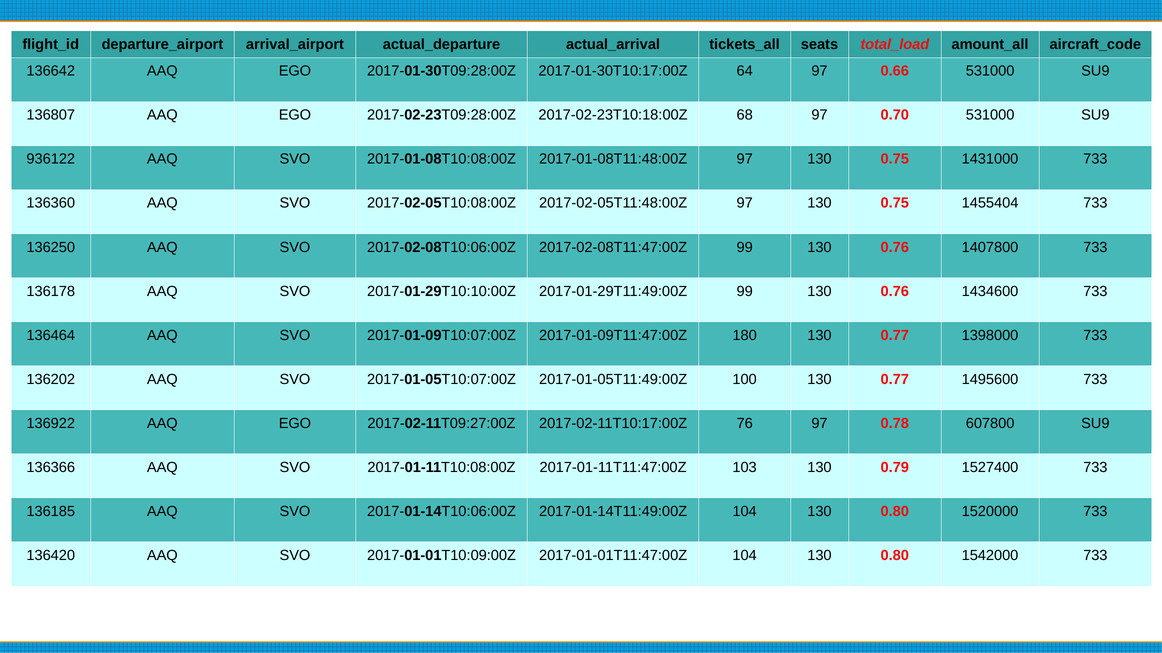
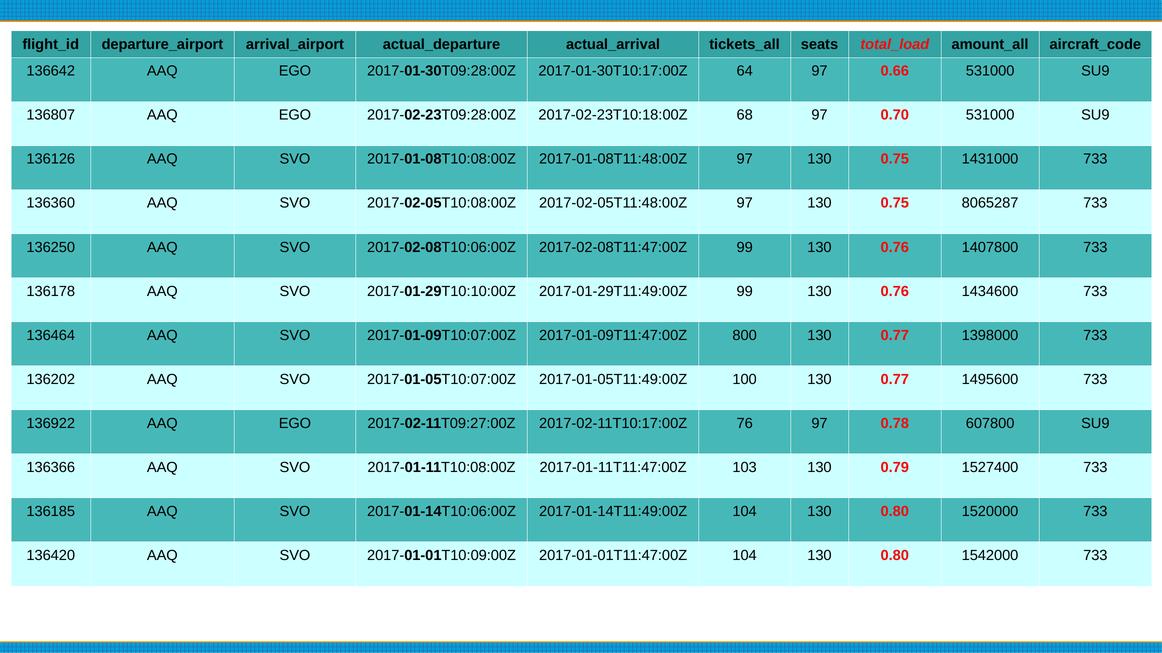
936122: 936122 -> 136126 (51, 159)
1455404: 1455404 -> 8065287 (990, 203)
180: 180 -> 800 (745, 336)
